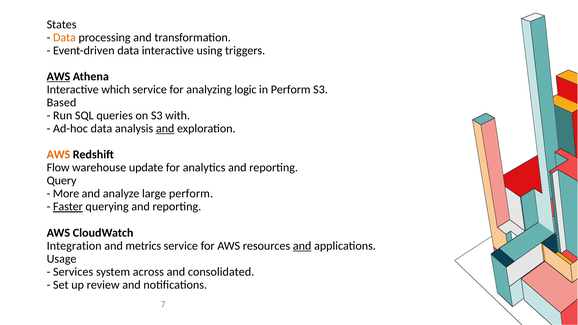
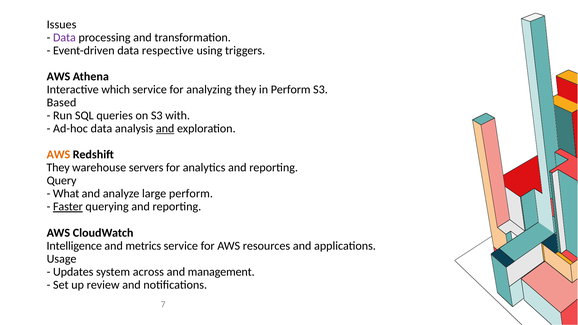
States: States -> Issues (62, 24)
Data colour: orange -> purple (64, 37)
data interactive: interactive -> respective (168, 50)
AWS underline: present -> none (58, 77)
analyzing logic: logic -> they (245, 90)
Flow: Flow -> They (58, 168)
update: update -> servers (146, 168)
More: More -> What (66, 194)
Integration: Integration -> Intelligence (74, 246)
and underline: present -> none (302, 246)
Services: Services -> Updates (73, 272)
consolidated: consolidated -> management (221, 272)
